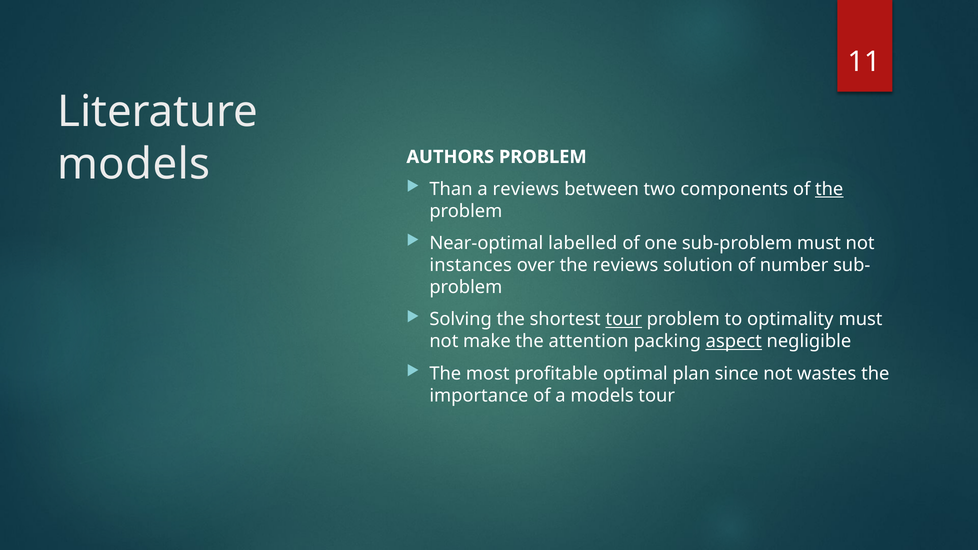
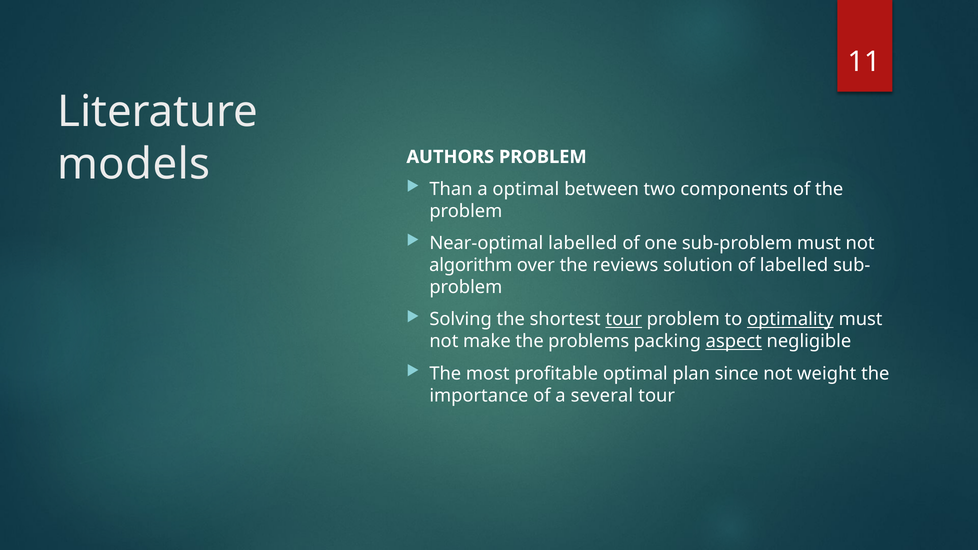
a reviews: reviews -> optimal (526, 189)
the underline: present -> none (829, 189)
instances: instances -> algorithm (471, 265)
of number: number -> labelled (794, 265)
optimality underline: none -> present (790, 320)
attention: attention -> problems (589, 342)
wastes: wastes -> weight (827, 374)
a models: models -> several (602, 396)
